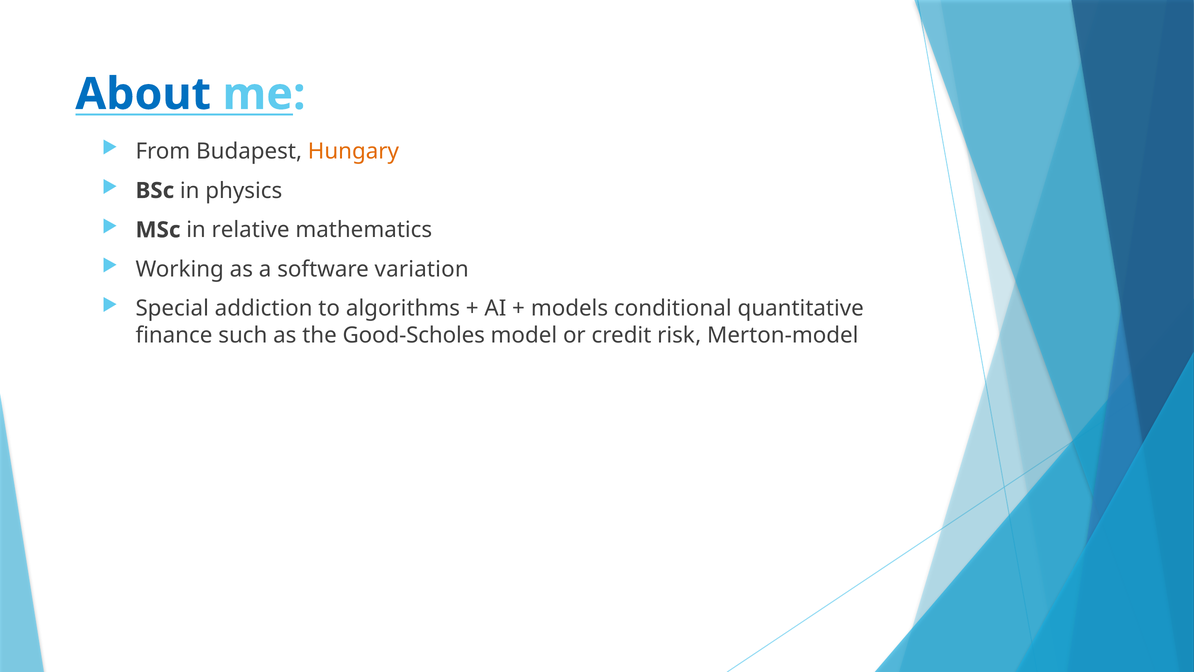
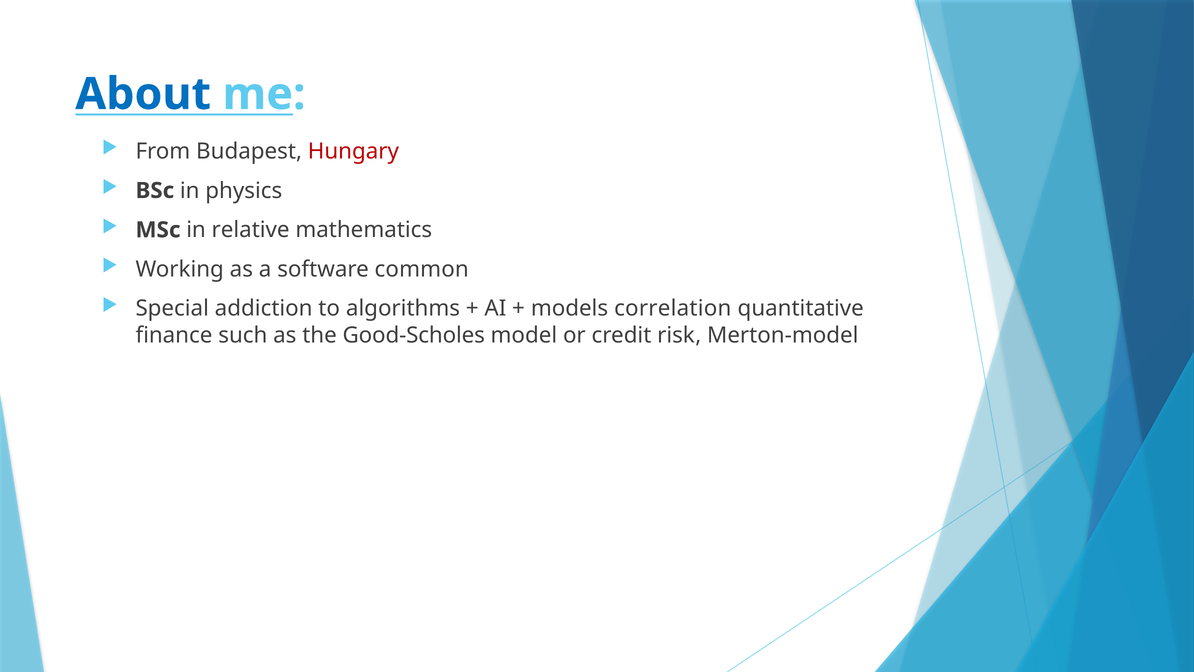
Hungary colour: orange -> red (353, 151)
variation: variation -> common (422, 269)
conditional: conditional -> correlation (673, 308)
